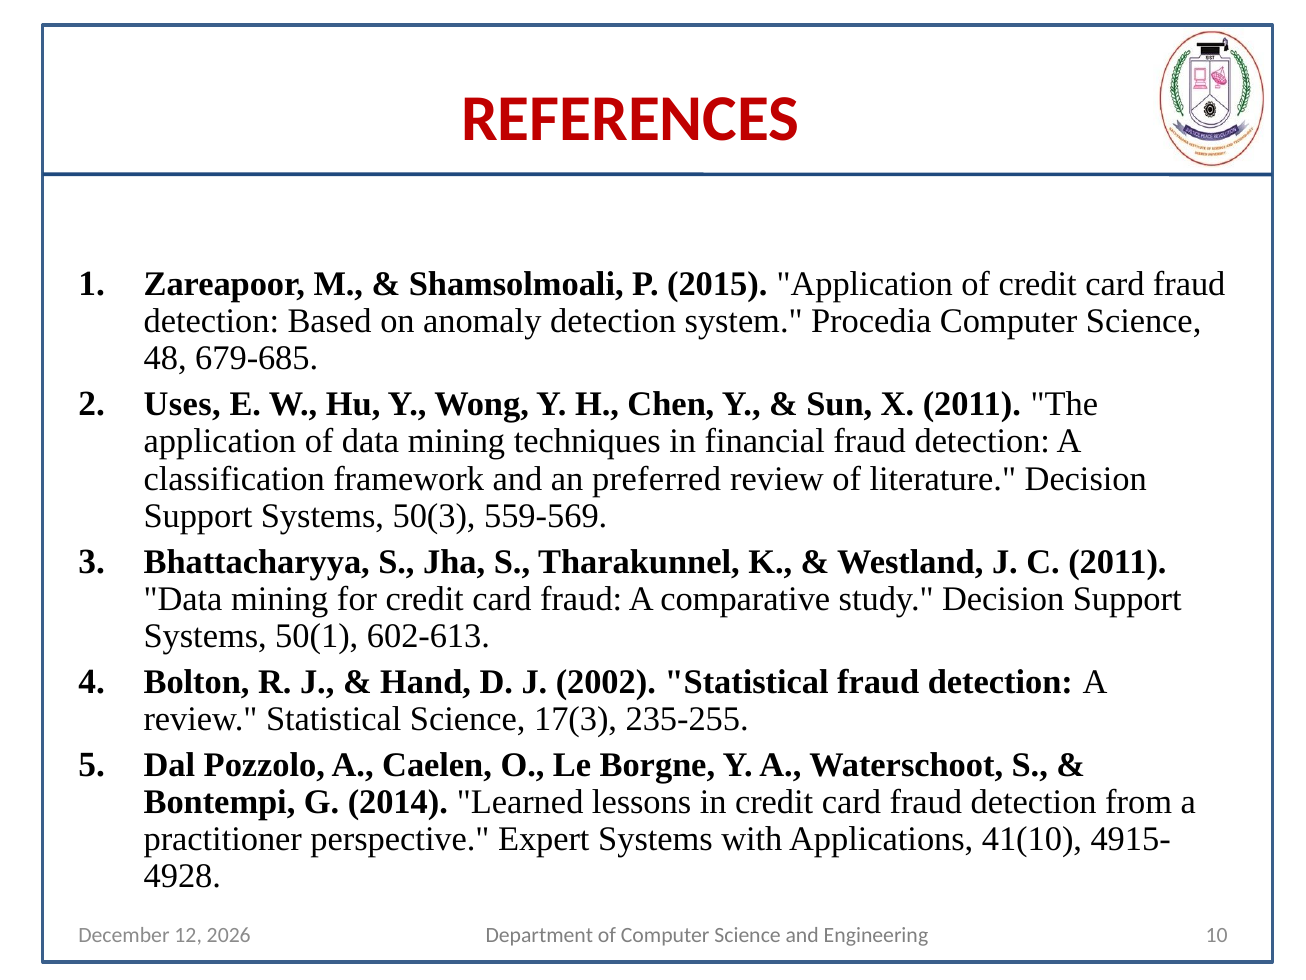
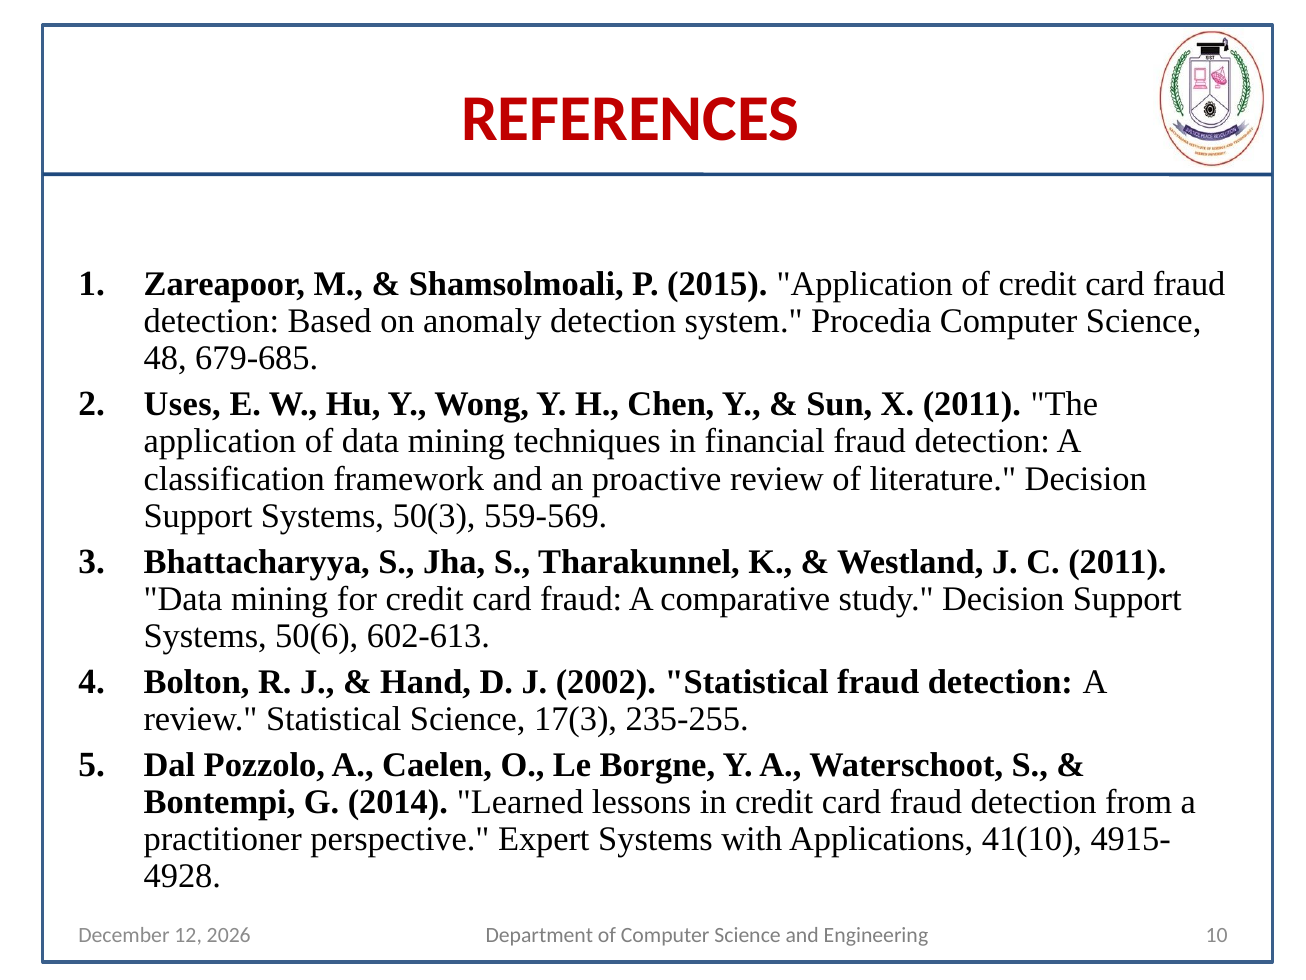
preferred: preferred -> proactive (657, 479)
50(1: 50(1 -> 50(6 (317, 636)
